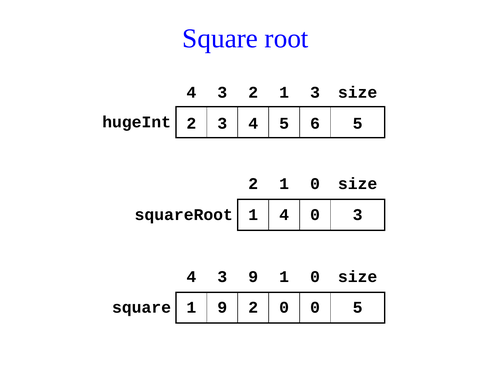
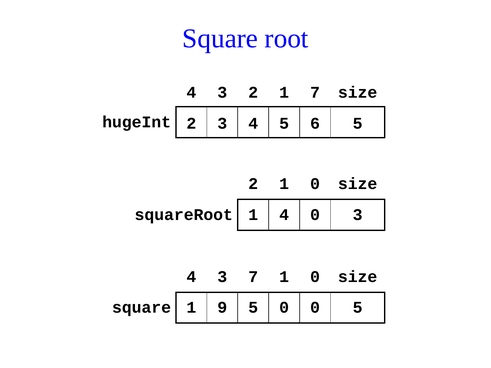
1 3: 3 -> 7 (315, 93)
3 9: 9 -> 7 (253, 277)
9 2: 2 -> 5 (253, 308)
